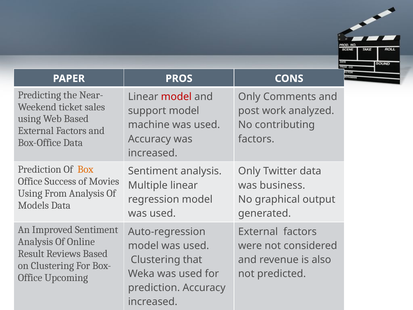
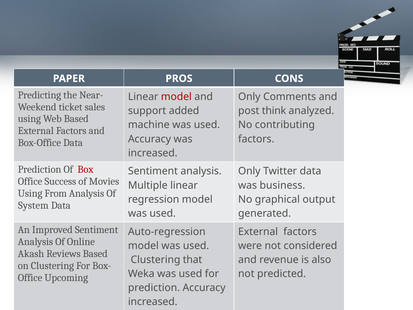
support model: model -> added (184, 111)
work: work -> think (274, 111)
Box colour: orange -> red (85, 169)
Models: Models -> System (33, 205)
Result: Result -> Akash (31, 254)
